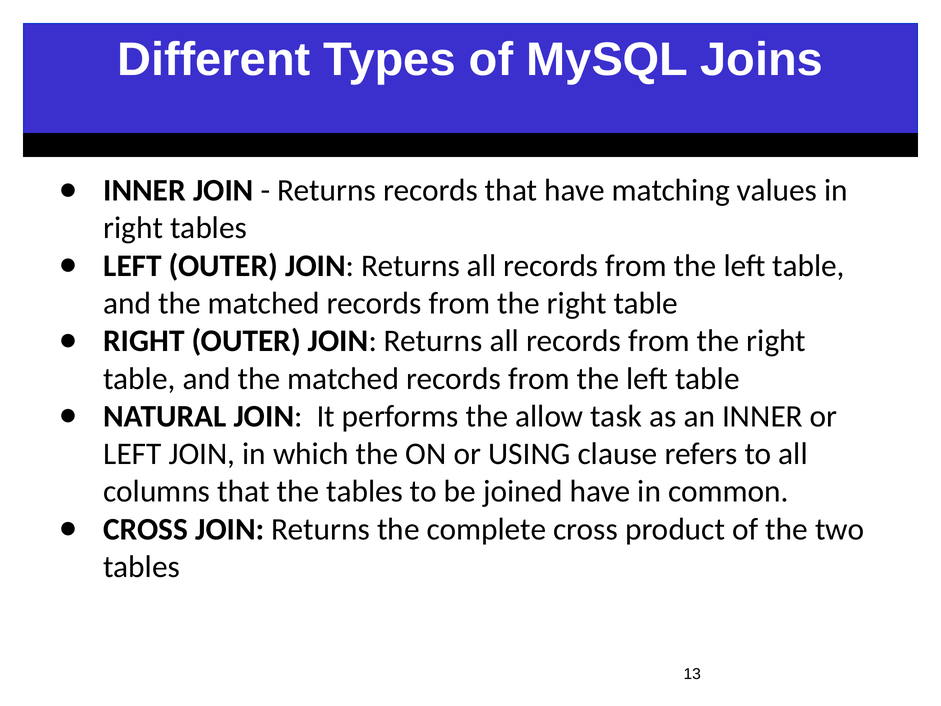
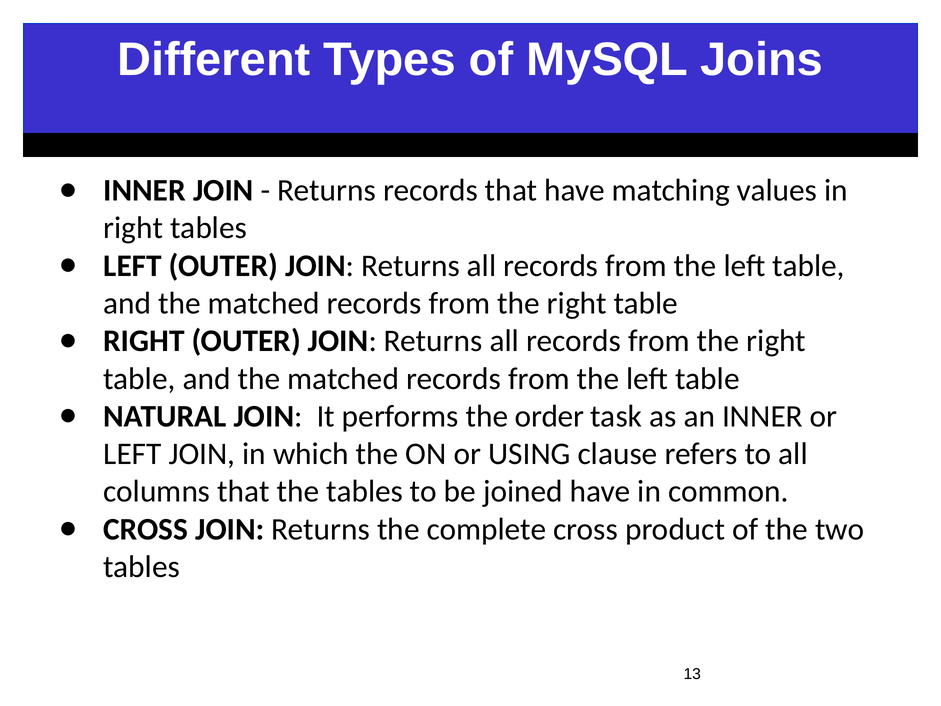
allow: allow -> order (550, 416)
